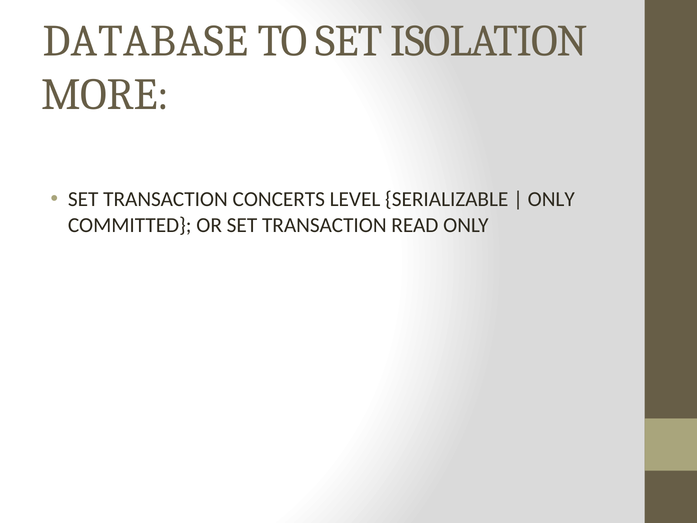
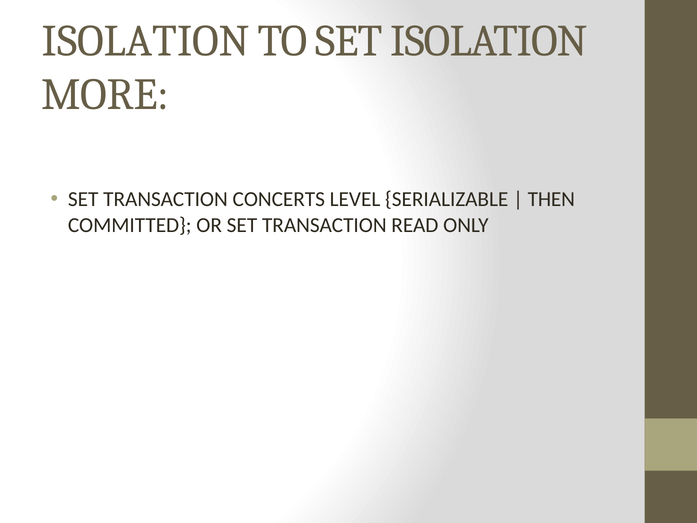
DATABASE: DATABASE -> ISOLATION (146, 41)
ONLY: ONLY -> THEN (551, 199)
